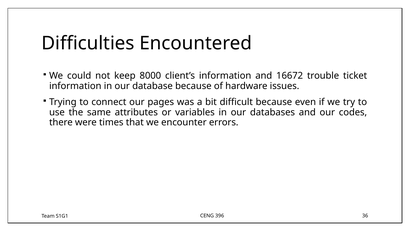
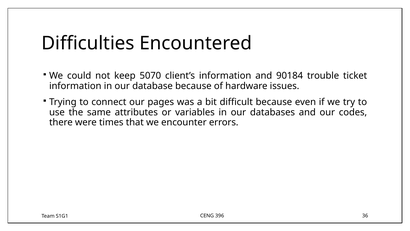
8000: 8000 -> 5070 (150, 76)
16672: 16672 -> 90184 (290, 76)
